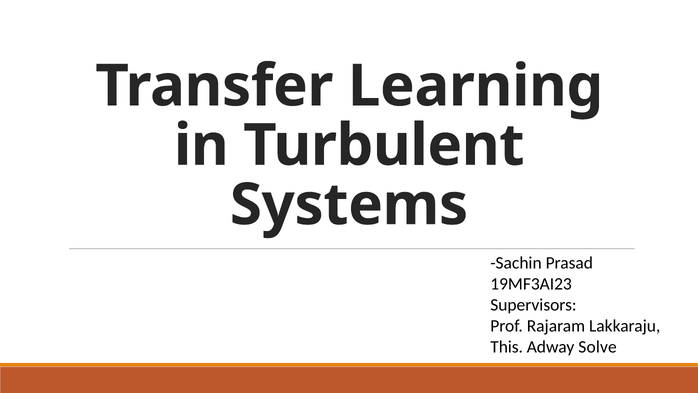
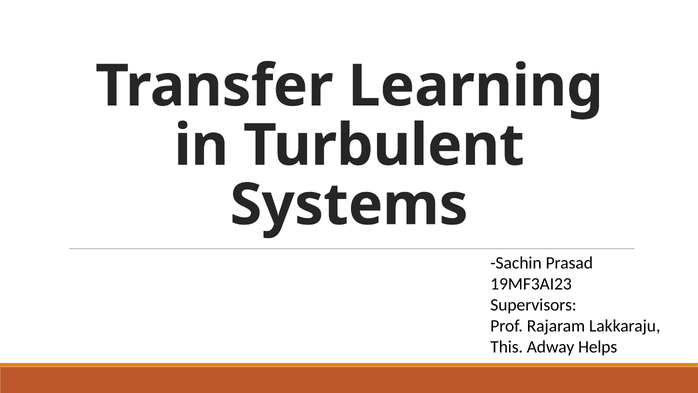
Solve: Solve -> Helps (598, 347)
